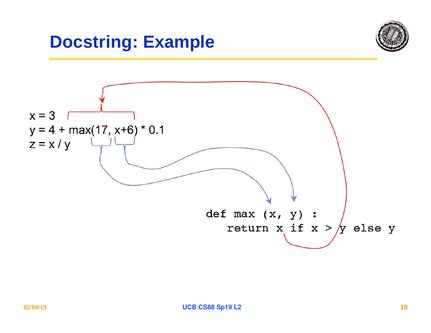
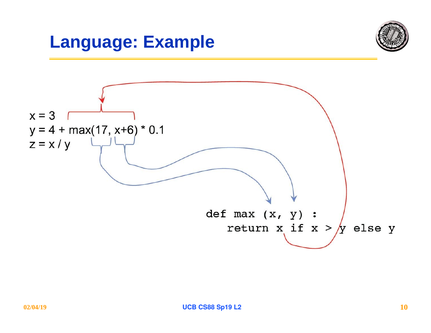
Docstring: Docstring -> Language (94, 42)
